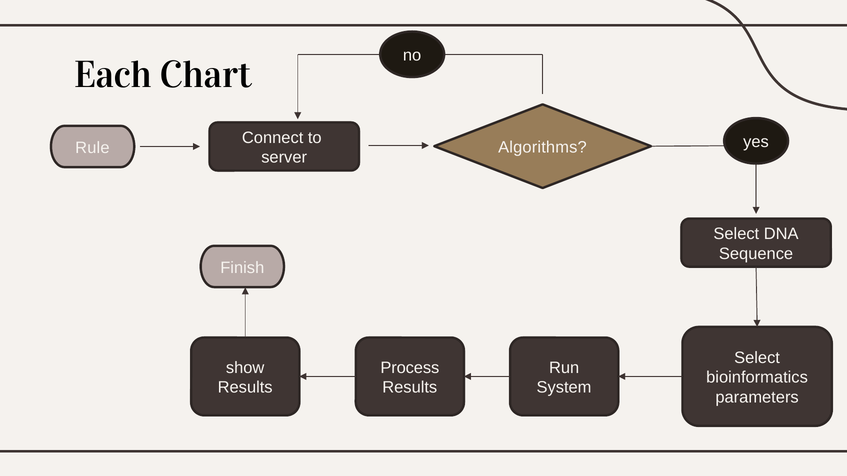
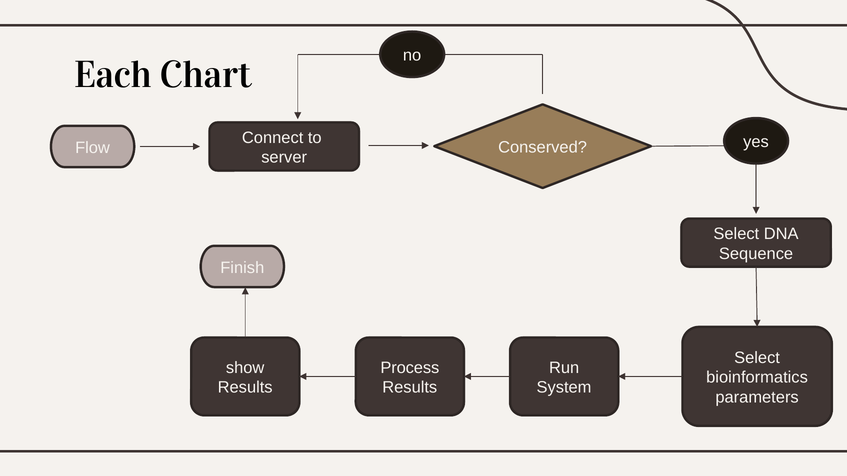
Algorithms: Algorithms -> Conserved (543, 147)
Rule: Rule -> Flow (92, 148)
